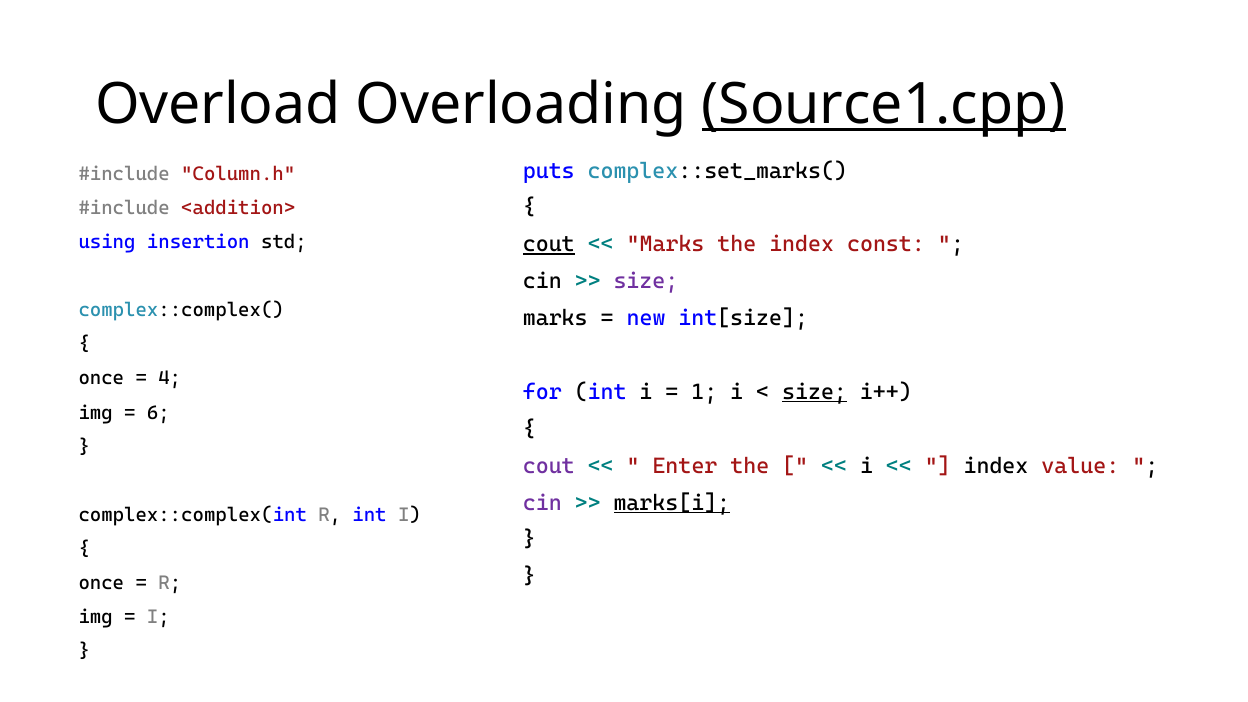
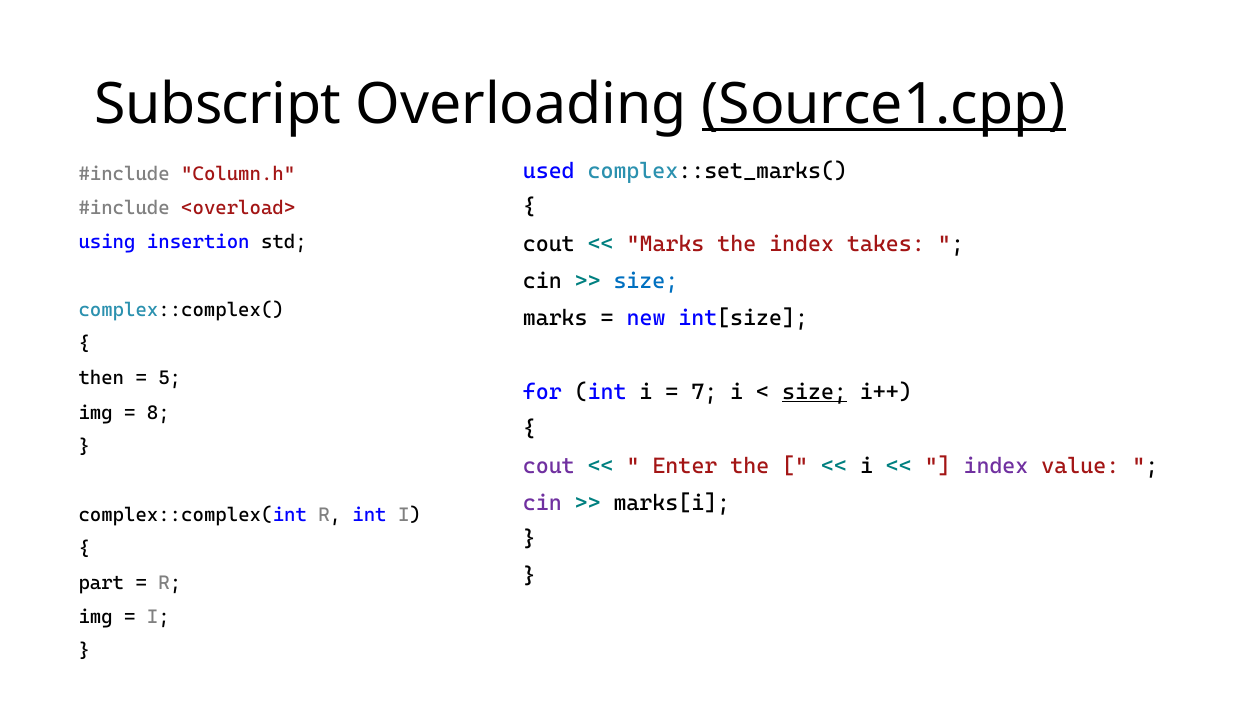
Overload: Overload -> Subscript (218, 105)
puts: puts -> used (549, 171)
<addition>: <addition> -> <overload> (238, 208)
cout underline: present -> none (549, 245)
const: const -> takes (886, 245)
size colour: purple -> blue (646, 281)
once: once -> then (101, 379)
4: 4 -> 5 (170, 379)
1: 1 -> 7 (704, 392)
6: 6 -> 8 (158, 413)
index colour: black -> purple (996, 466)
marks[i underline: present -> none (672, 503)
once: once -> part (101, 583)
